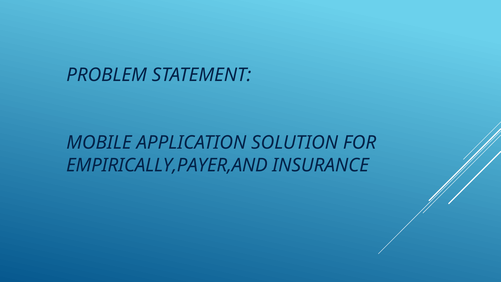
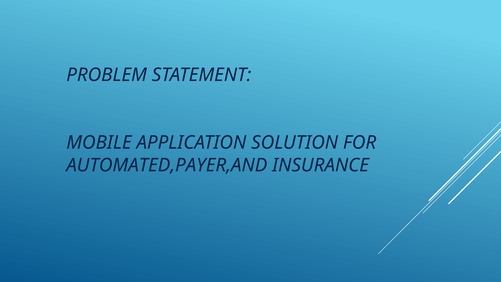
EMPIRICALLY,PAYER,AND: EMPIRICALLY,PAYER,AND -> AUTOMATED,PAYER,AND (167, 165)
